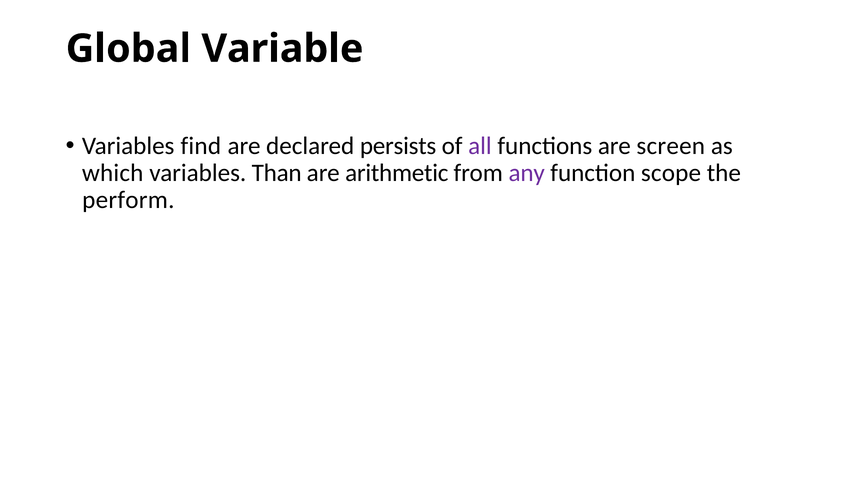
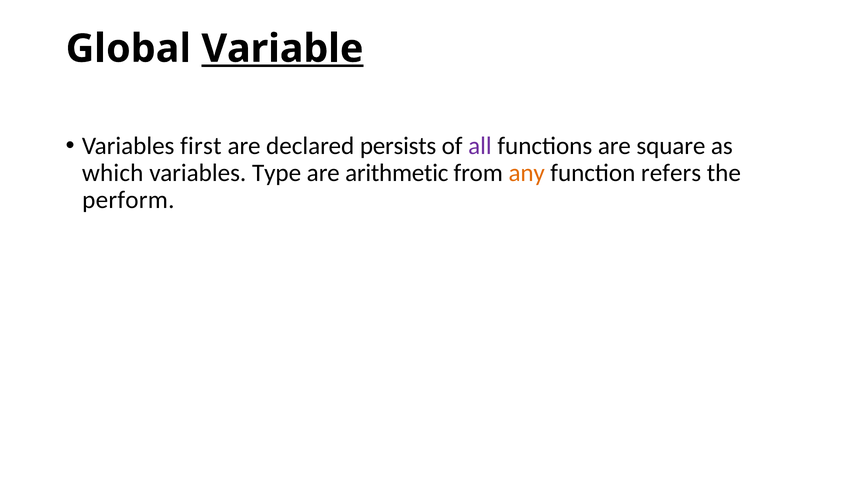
Variable underline: none -> present (282, 49)
find: find -> first (201, 146)
screen: screen -> square (671, 146)
Than: Than -> Type (277, 173)
any colour: purple -> orange (527, 173)
scope: scope -> refers (671, 173)
